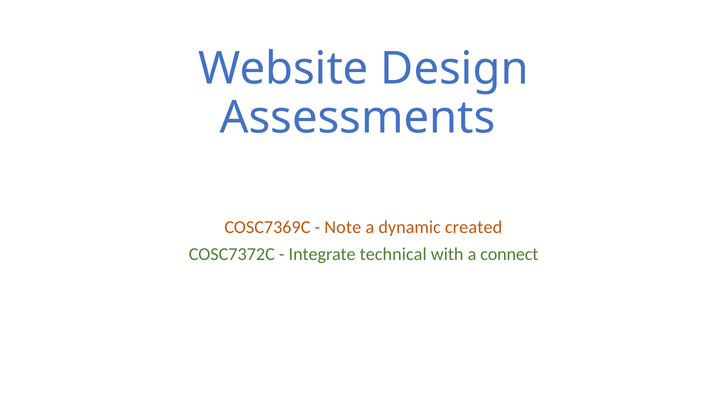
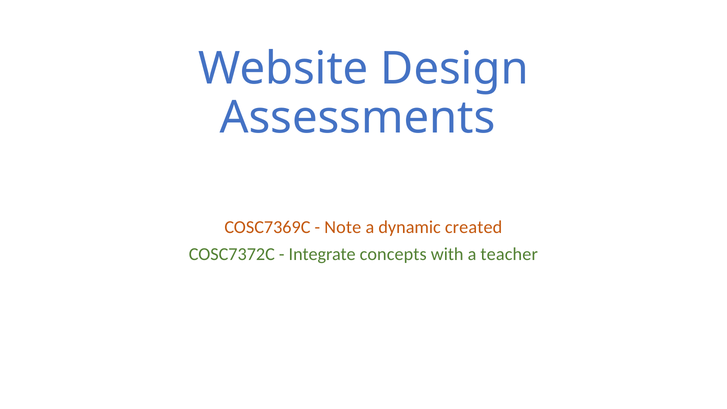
technical: technical -> concepts (393, 254)
connect: connect -> teacher (509, 254)
